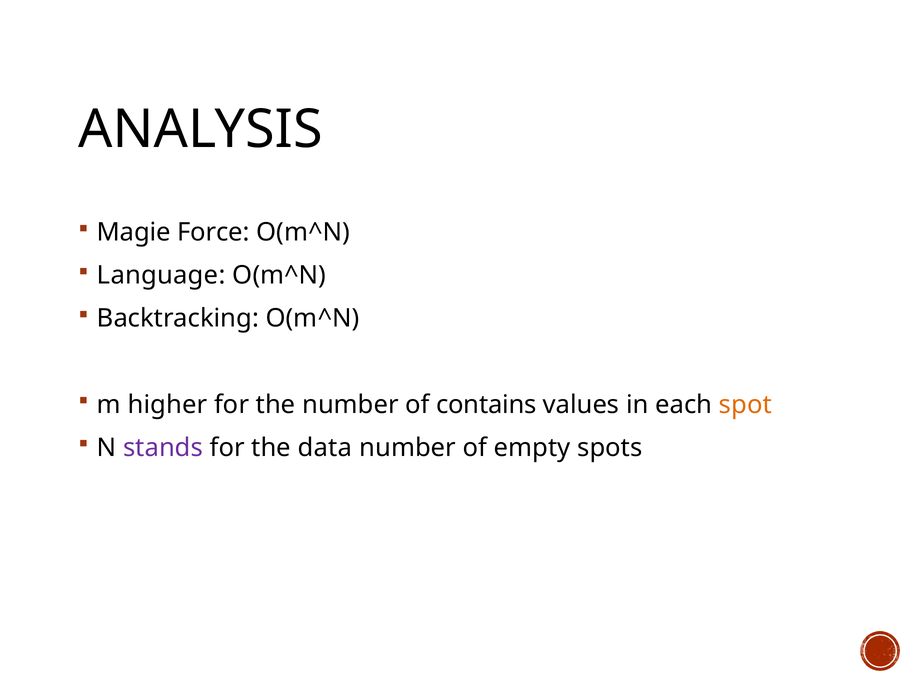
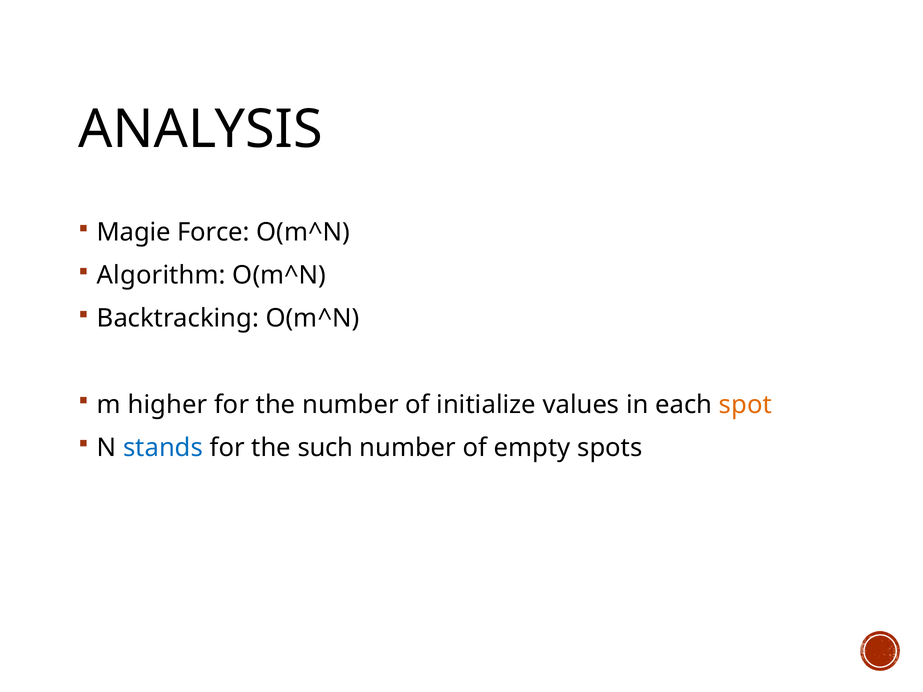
Language: Language -> Algorithm (161, 276)
contains: contains -> initialize (486, 405)
stands colour: purple -> blue (163, 448)
data: data -> such (325, 448)
